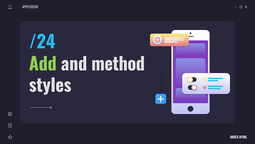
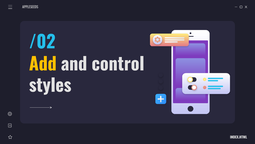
/24: /24 -> /02 (42, 42)
Add colour: light green -> yellow (43, 64)
method: method -> control (118, 64)
